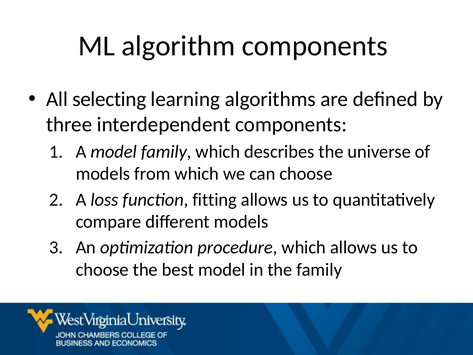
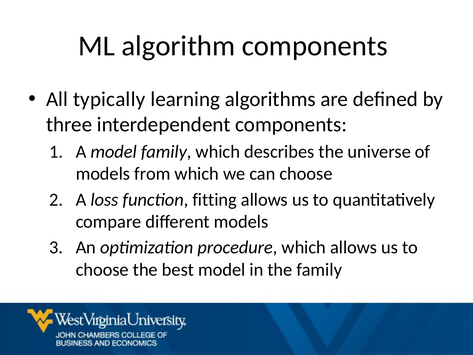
selecting: selecting -> typically (109, 99)
